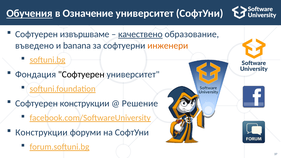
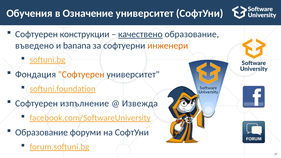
Обучения underline: present -> none (30, 13)
извършваме: извършваме -> конструкции (85, 34)
Софтуерен colour: black -> orange (81, 75)
Софтуерен конструкции: конструкции -> изпълнение (85, 104)
Решение: Решение -> Извежда (140, 104)
Конструкции: Конструкции -> Образование (42, 133)
